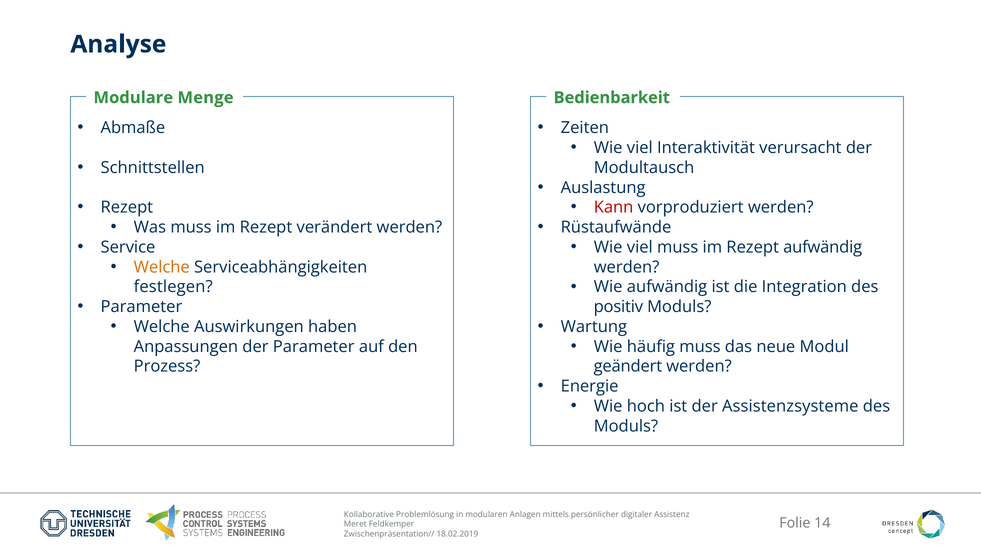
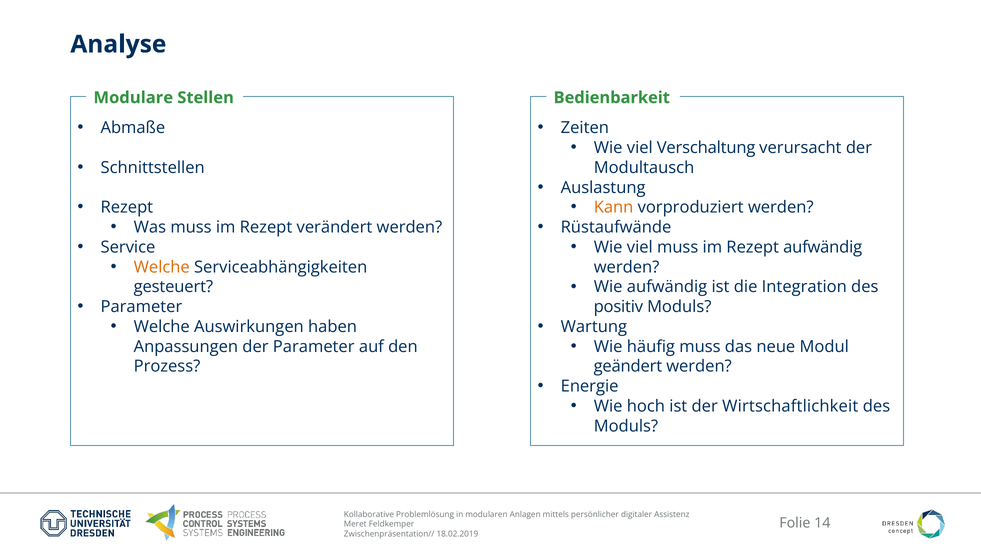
Menge: Menge -> Stellen (206, 98)
Interaktivität: Interaktivität -> Verschaltung (706, 148)
Kann colour: red -> orange (614, 207)
festlegen: festlegen -> gesteuert (173, 287)
Assistenzsysteme: Assistenzsysteme -> Wirtschaftlichkeit (790, 406)
